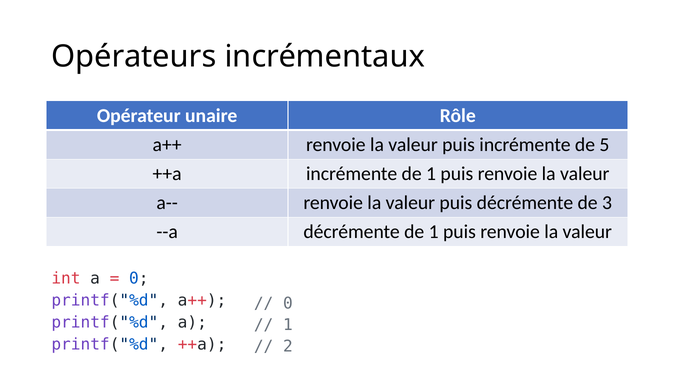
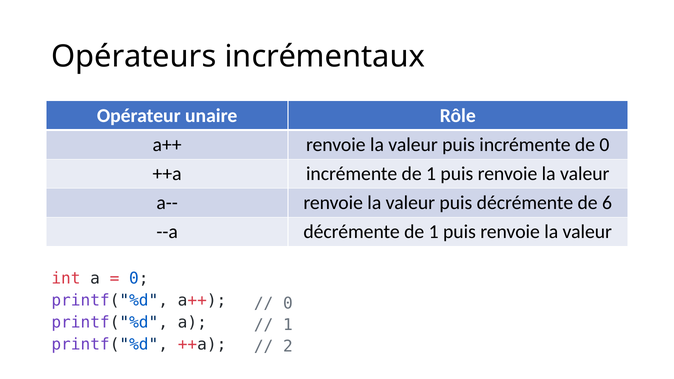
de 5: 5 -> 0 (604, 145)
3: 3 -> 6 (607, 203)
